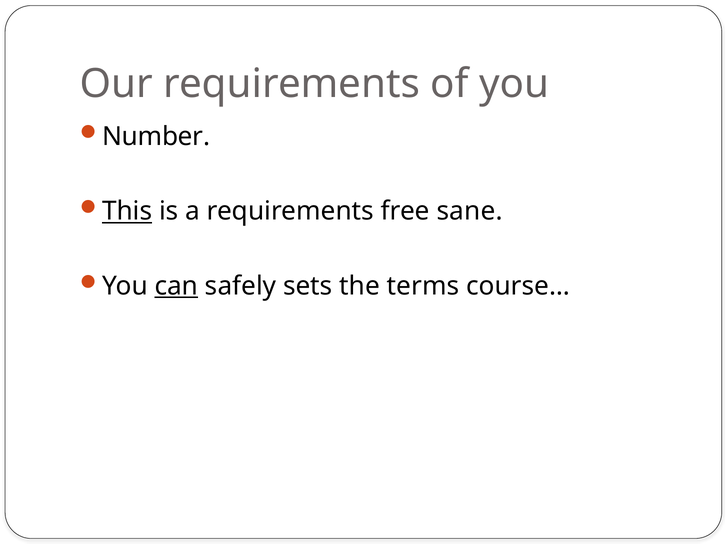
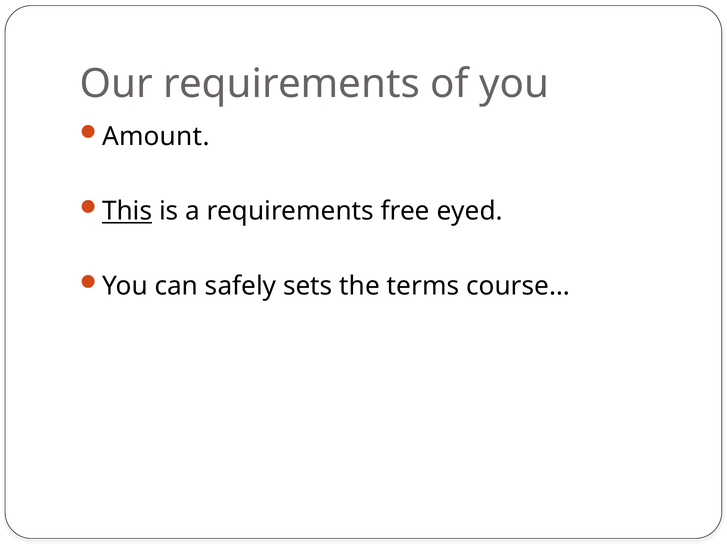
Number: Number -> Amount (156, 136)
sane: sane -> eyed (470, 211)
can underline: present -> none (176, 286)
